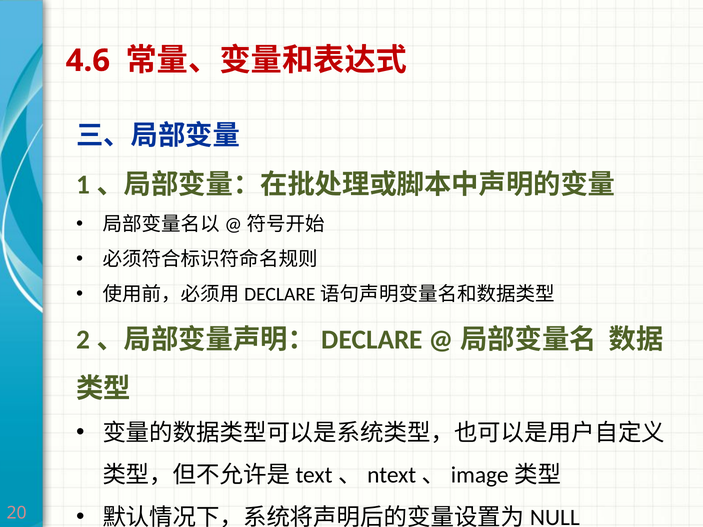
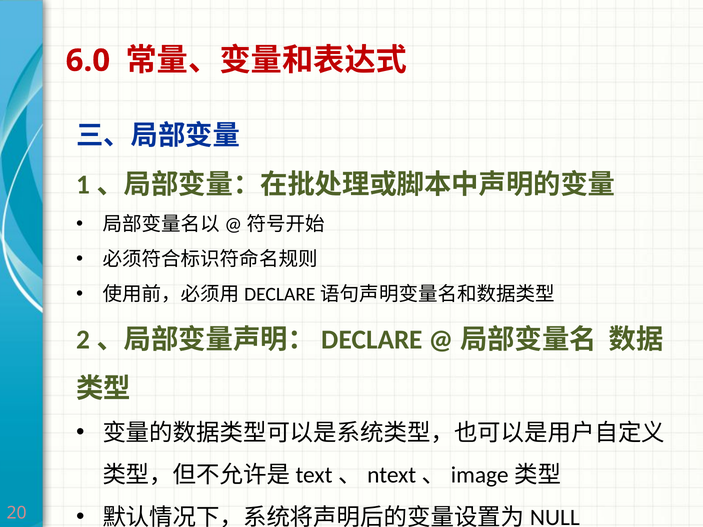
4.6: 4.6 -> 6.0 (88, 61)
